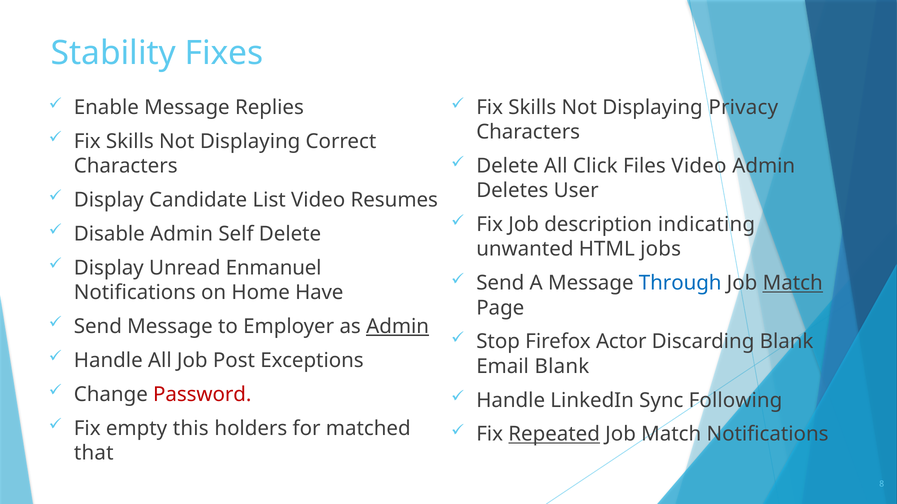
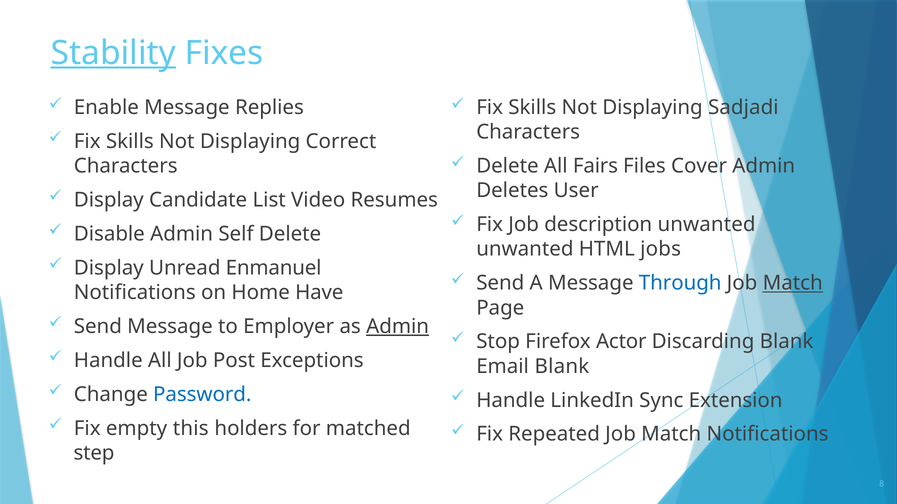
Stability underline: none -> present (113, 53)
Privacy: Privacy -> Sadjadi (743, 108)
Click: Click -> Fairs (595, 166)
Files Video: Video -> Cover (699, 166)
description indicating: indicating -> unwanted (707, 225)
Password colour: red -> blue (202, 395)
Following: Following -> Extension (736, 401)
Repeated underline: present -> none (554, 435)
that: that -> step (94, 453)
